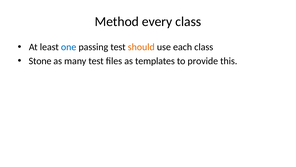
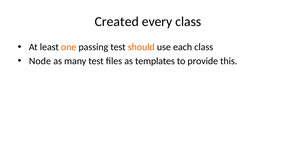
Method: Method -> Created (117, 21)
one colour: blue -> orange (69, 47)
Stone: Stone -> Node (40, 61)
